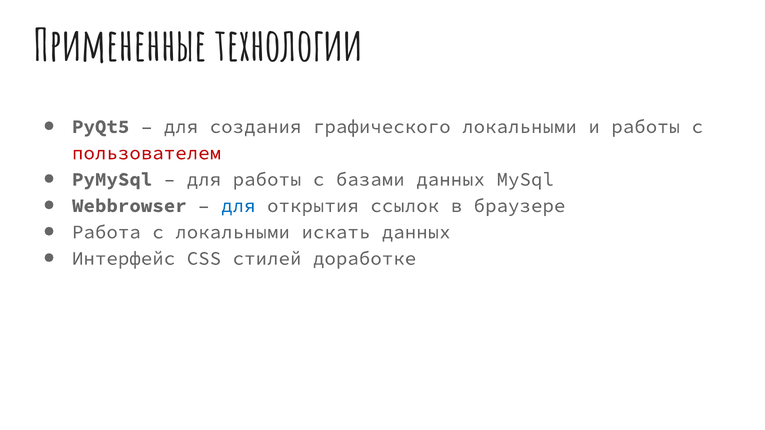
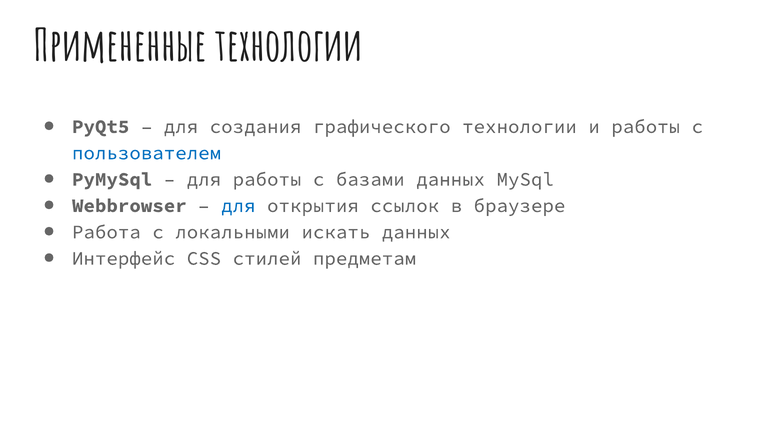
графического локальными: локальными -> технологии (520, 127)
пользователем colour: red -> blue (147, 153)
доработке: доработке -> предметам (365, 259)
